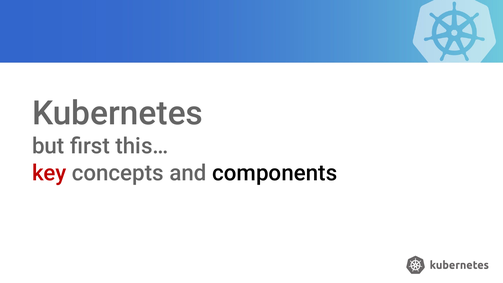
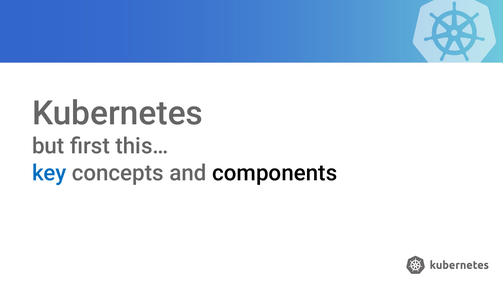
key colour: red -> blue (49, 173)
